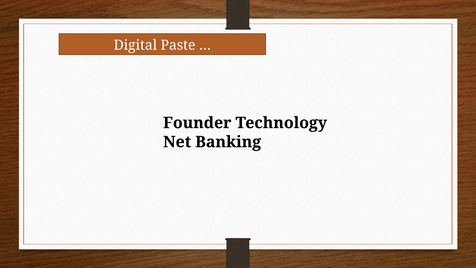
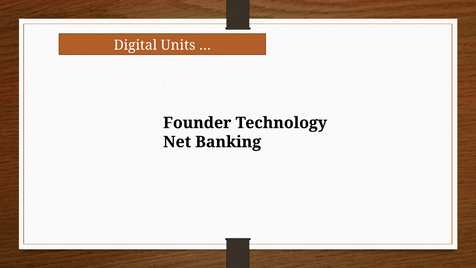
Paste: Paste -> Units (178, 45)
